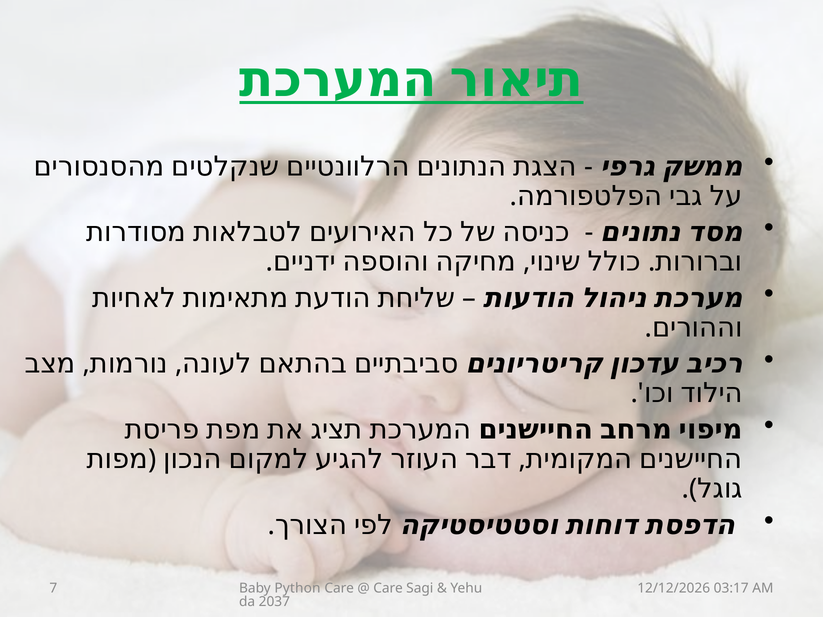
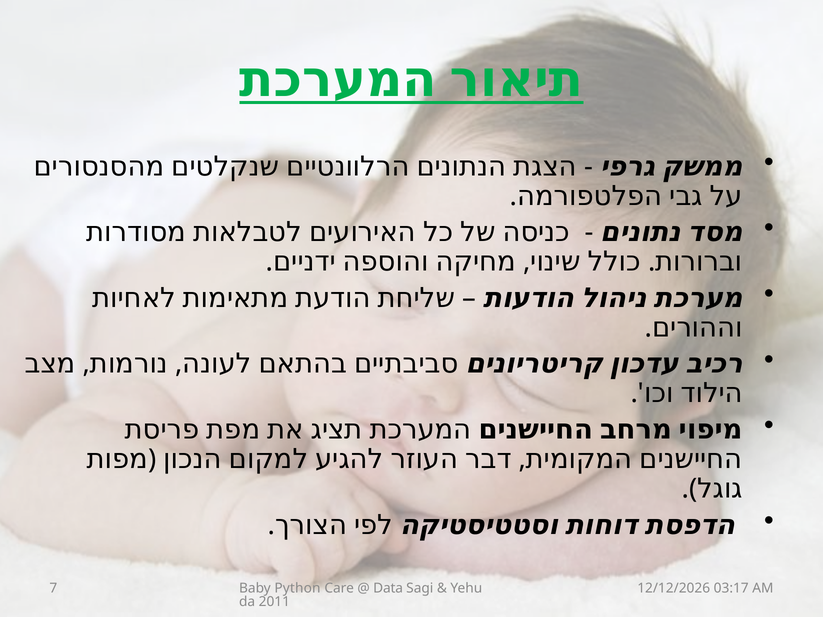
Care: Care -> Data (388, 588)
2037: 2037 -> 2011 (274, 602)
